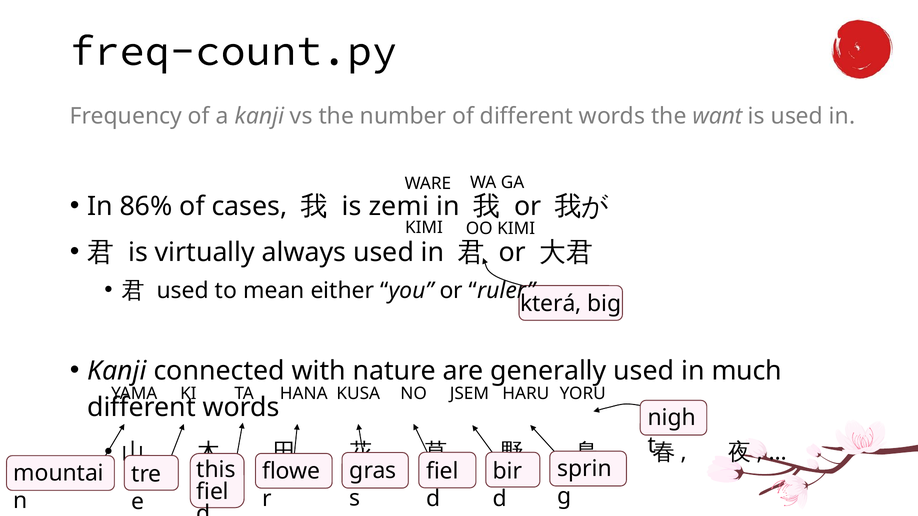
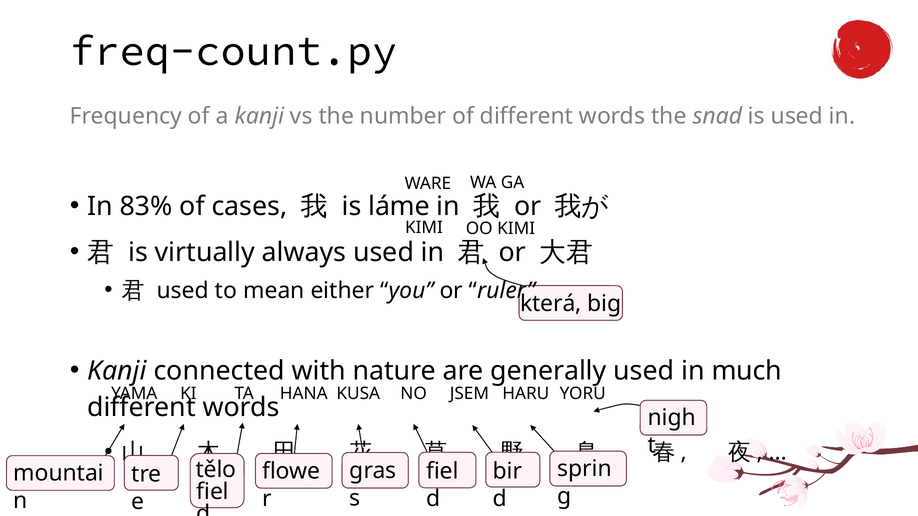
want: want -> snad (717, 116)
86%: 86% -> 83% (146, 206)
zemi: zemi -> láme (399, 206)
this: this -> tělo (216, 470)
